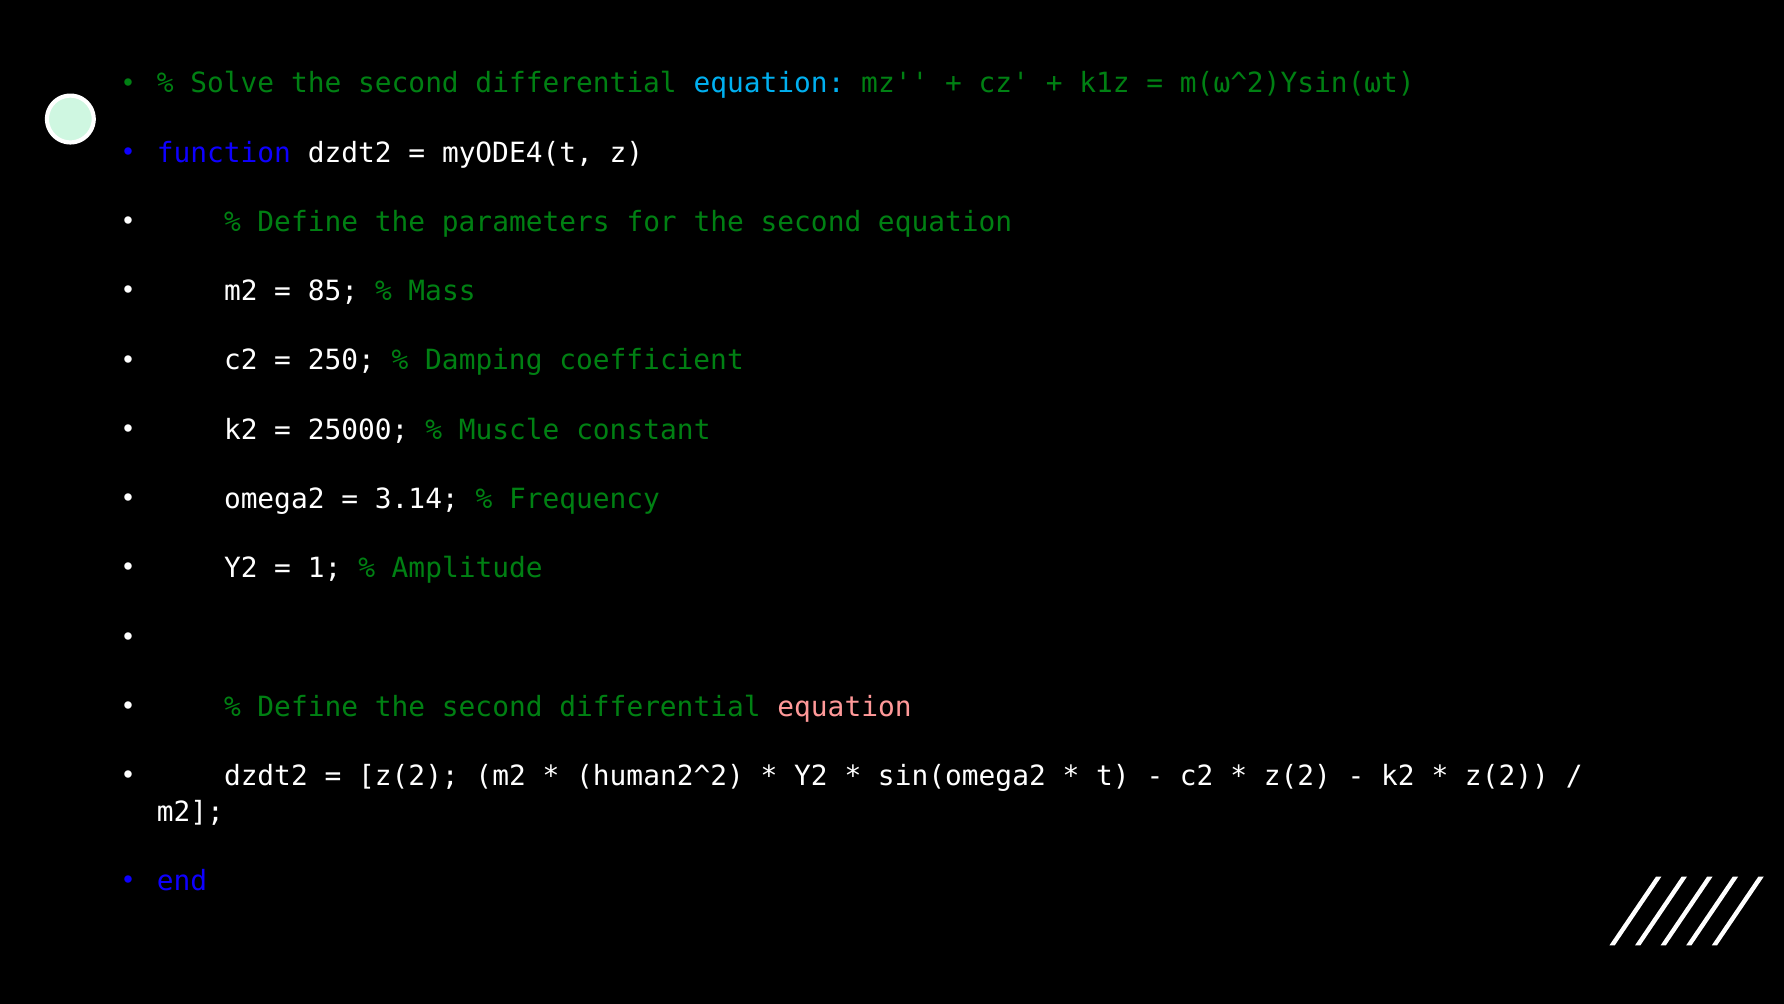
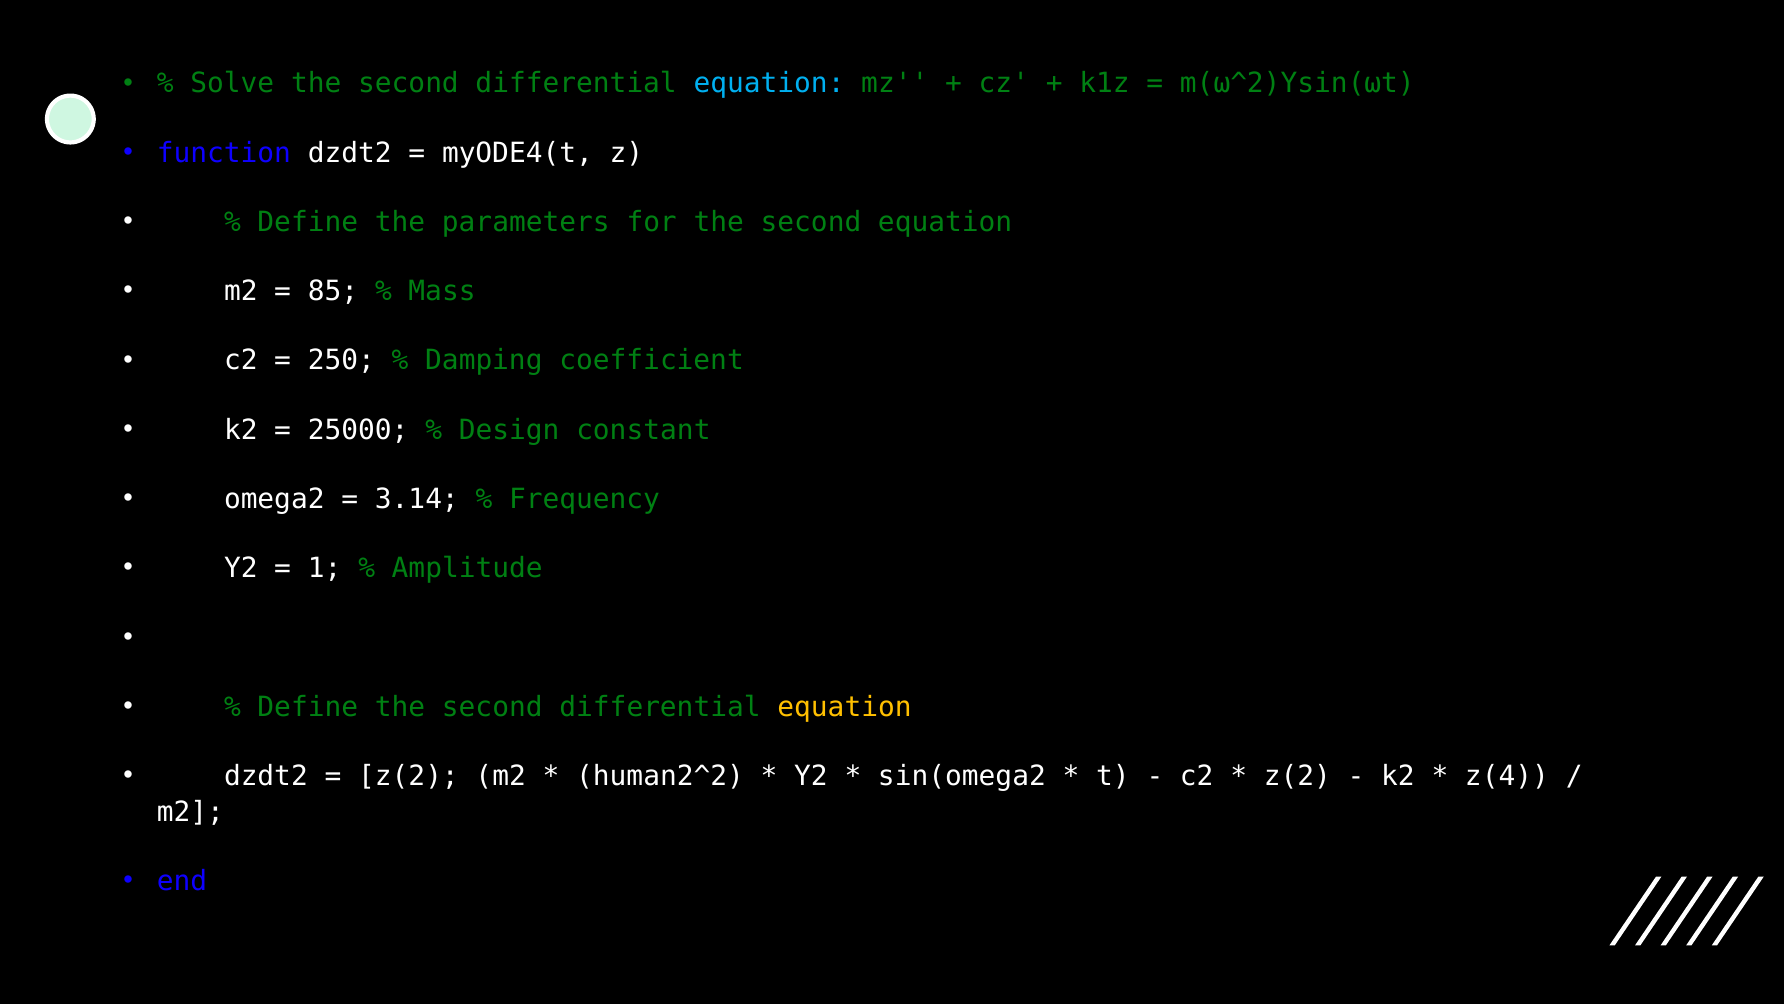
Muscle: Muscle -> Design (509, 430)
equation colour: pink -> yellow (845, 707)
z(2: z(2 -> z(4 (1507, 776)
